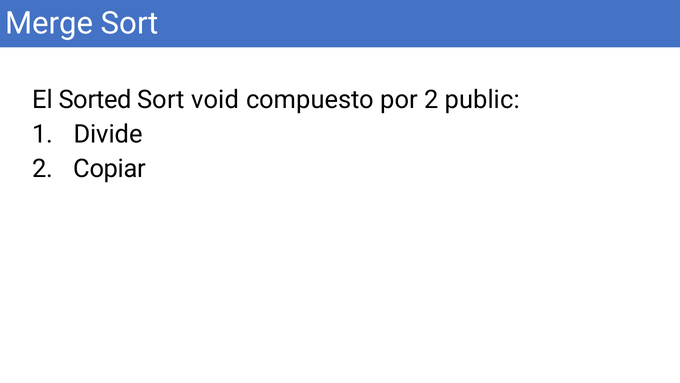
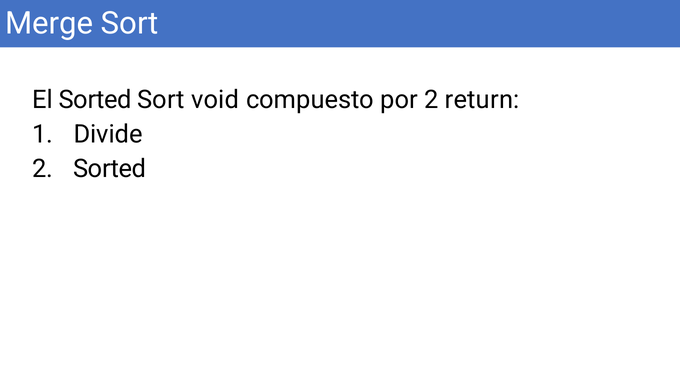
public: public -> return (482, 100)
2 Copiar: Copiar -> Sorted (110, 169)
